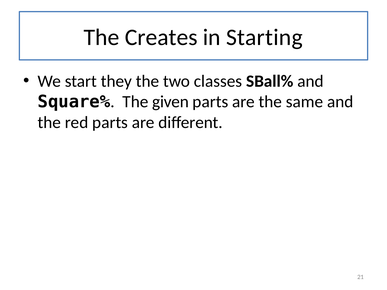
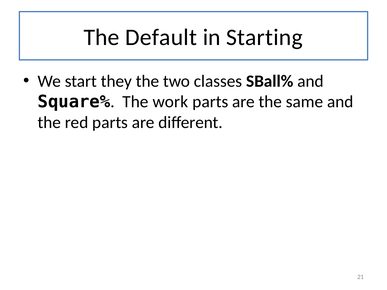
Creates: Creates -> Default (161, 37)
given: given -> work (170, 102)
